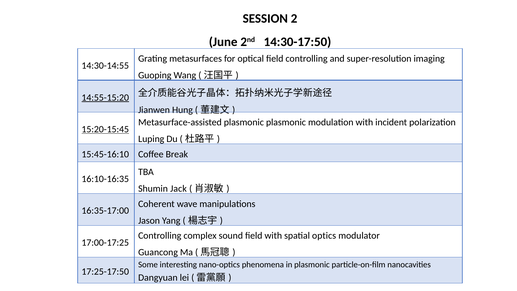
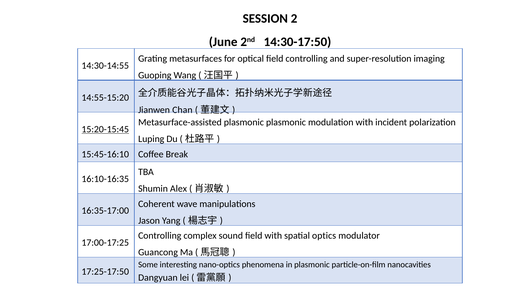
14:55-15:20 underline: present -> none (105, 97)
Hung: Hung -> Chan (182, 110)
Jack: Jack -> Alex (179, 189)
